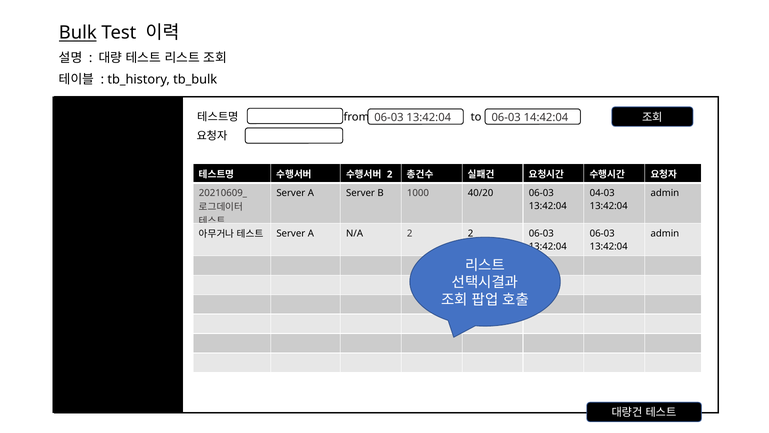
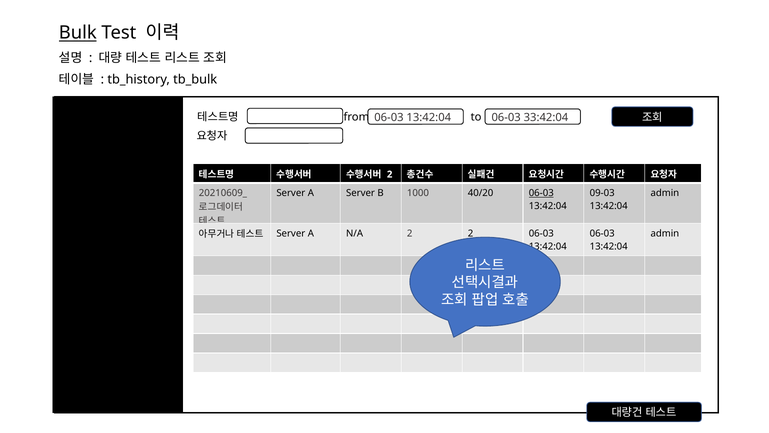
14:42:04: 14:42:04 -> 33:42:04 (546, 117)
06-03 underline: none -> present (541, 193)
04-03: 04-03 -> 09-03 (602, 193)
